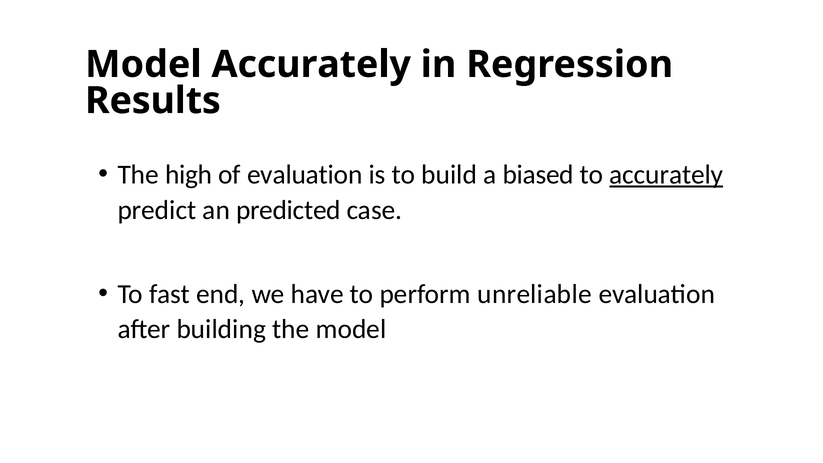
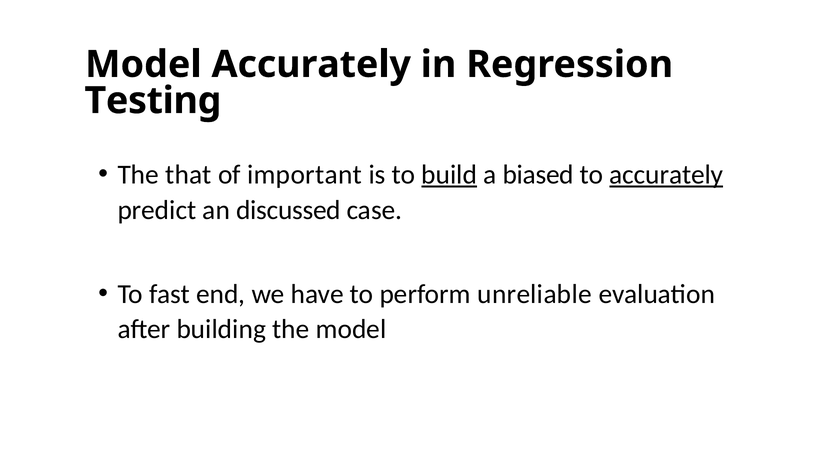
Results: Results -> Testing (153, 101)
high: high -> that (188, 175)
of evaluation: evaluation -> important (305, 175)
build underline: none -> present (449, 175)
predicted: predicted -> discussed (288, 210)
